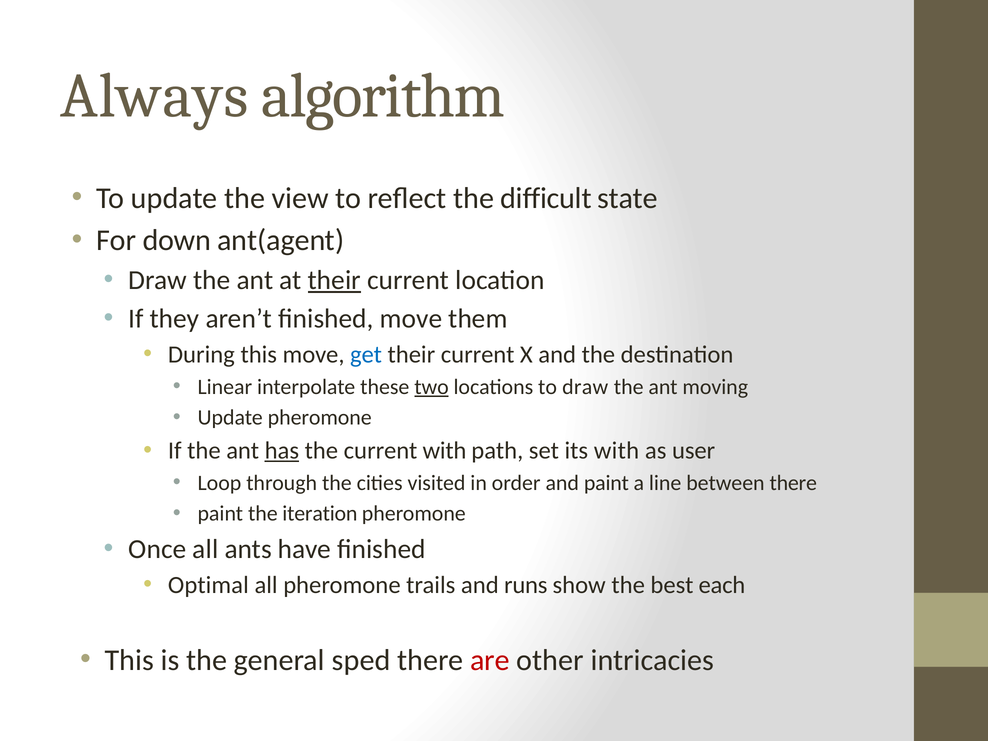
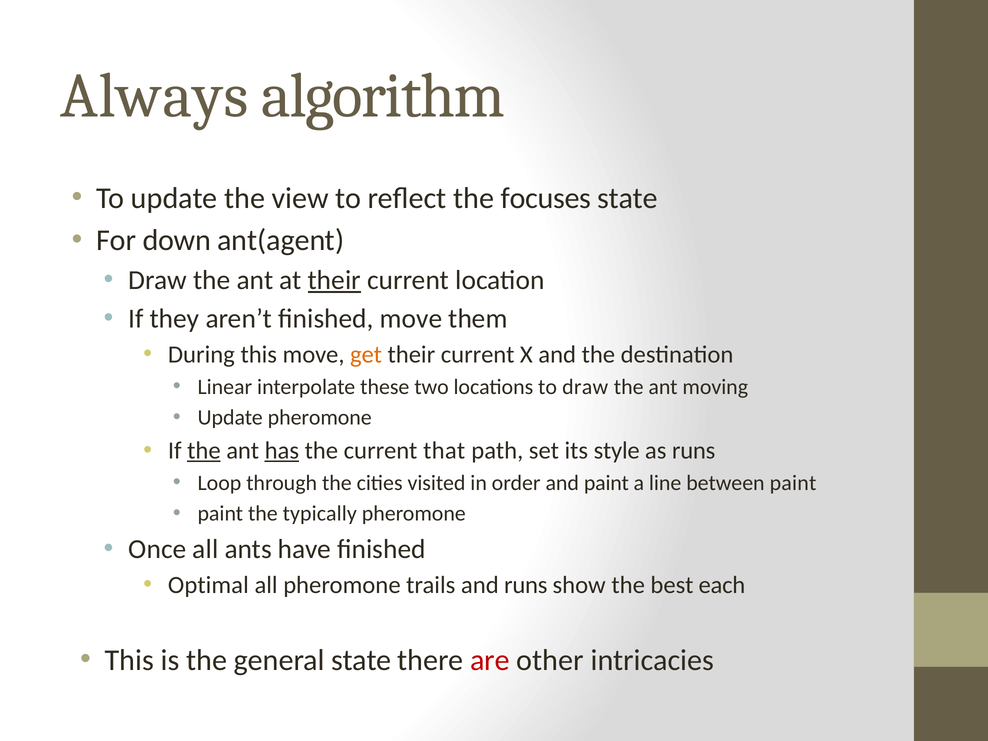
difficult: difficult -> focuses (546, 198)
get colour: blue -> orange (366, 355)
two underline: present -> none (432, 387)
the underline: none -> present (204, 451)
current with: with -> that (444, 451)
its with: with -> style (617, 451)
as user: user -> runs (694, 451)
between there: there -> paint (793, 483)
iteration: iteration -> typically (320, 514)
general sped: sped -> state (361, 660)
